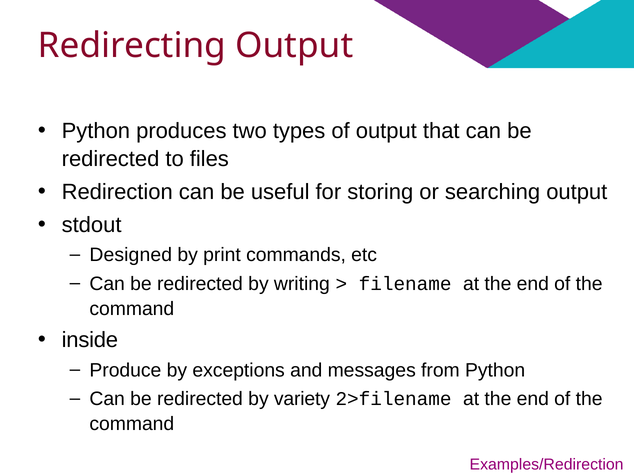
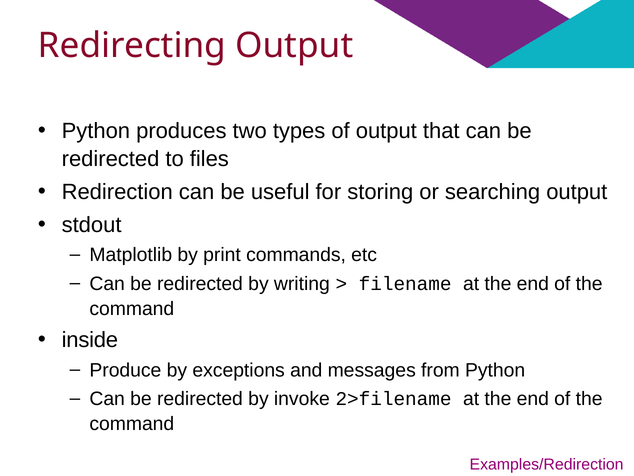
Designed: Designed -> Matplotlib (131, 255)
variety: variety -> invoke (302, 399)
